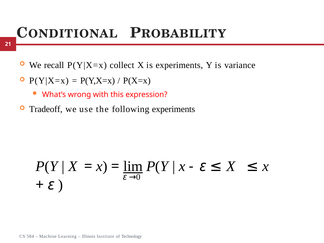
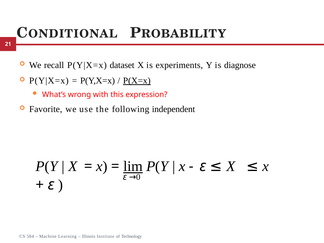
collect: collect -> dataset (122, 65)
variance: variance -> diagnose (240, 65)
P(X=x underline: none -> present (137, 81)
Tradeoff: Tradeoff -> Favorite (46, 109)
following experiments: experiments -> independent (174, 109)
